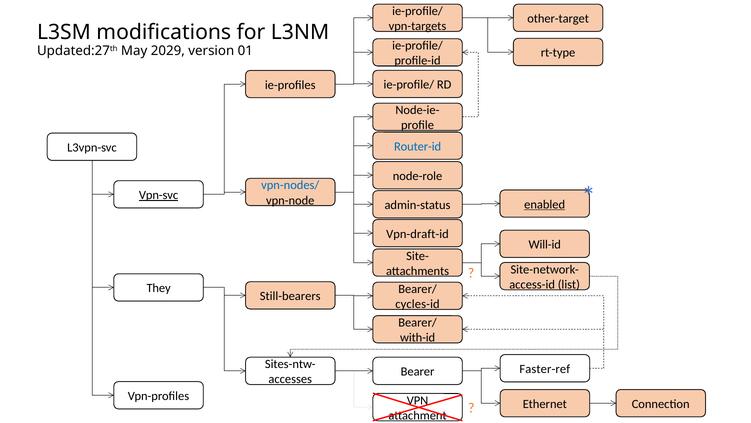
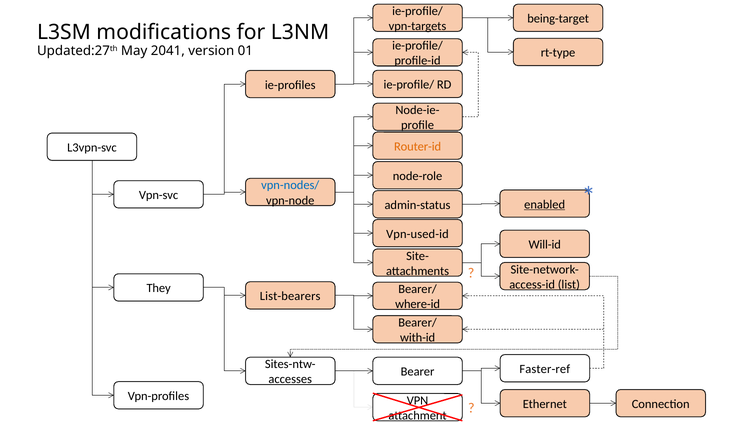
other-target: other-target -> being-target (558, 19)
2029: 2029 -> 2041 (168, 51)
Router-id colour: blue -> orange (418, 146)
Vpn-svc underline: present -> none (159, 195)
Vpn-draft-id: Vpn-draft-id -> Vpn-used-id (417, 234)
Still-bearers: Still-bearers -> List-bearers (290, 296)
cycles-id: cycles-id -> where-id (418, 304)
